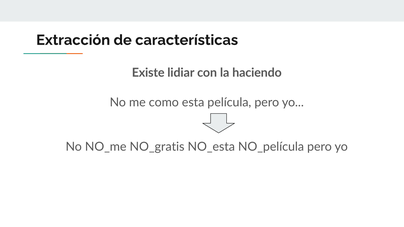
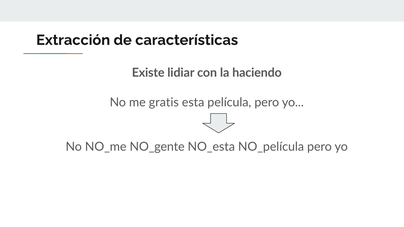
como: como -> gratis (164, 103)
NO_gratis: NO_gratis -> NO_gente (157, 147)
